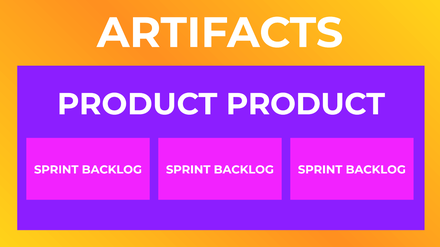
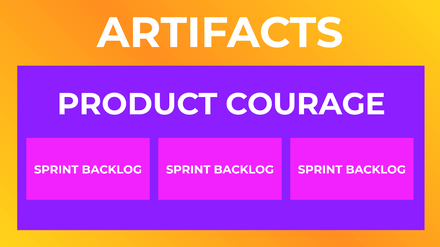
PRODUCT PRODUCT: PRODUCT -> COURAGE (305, 104)
